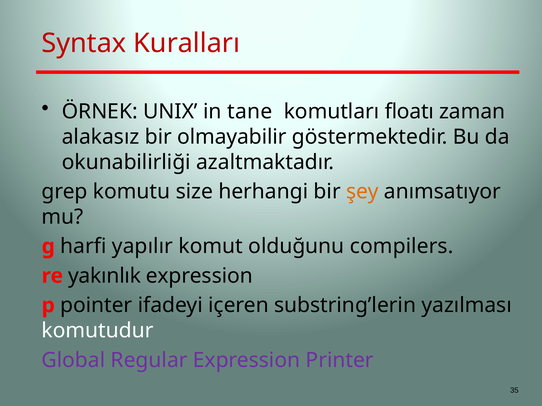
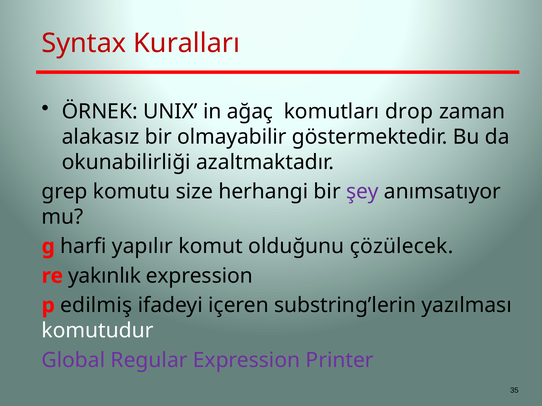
tane: tane -> ağaç (250, 112)
floatı: floatı -> drop (409, 112)
şey colour: orange -> purple (362, 192)
compilers: compilers -> çözülecek (402, 247)
pointer: pointer -> edilmiş (96, 306)
